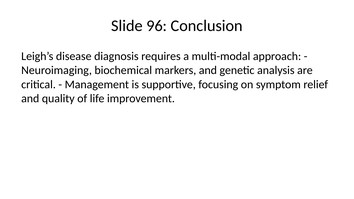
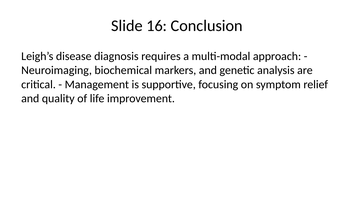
96: 96 -> 16 (157, 26)
